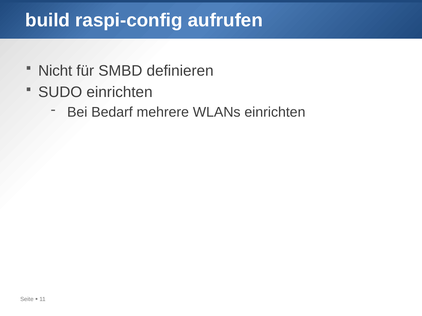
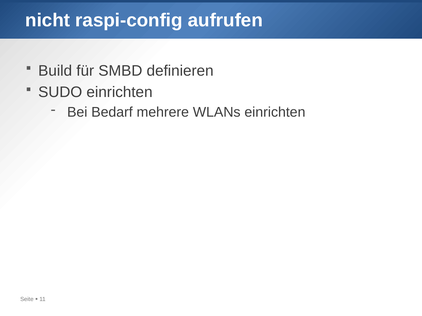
build: build -> nicht (48, 20)
Nicht: Nicht -> Build (55, 71)
